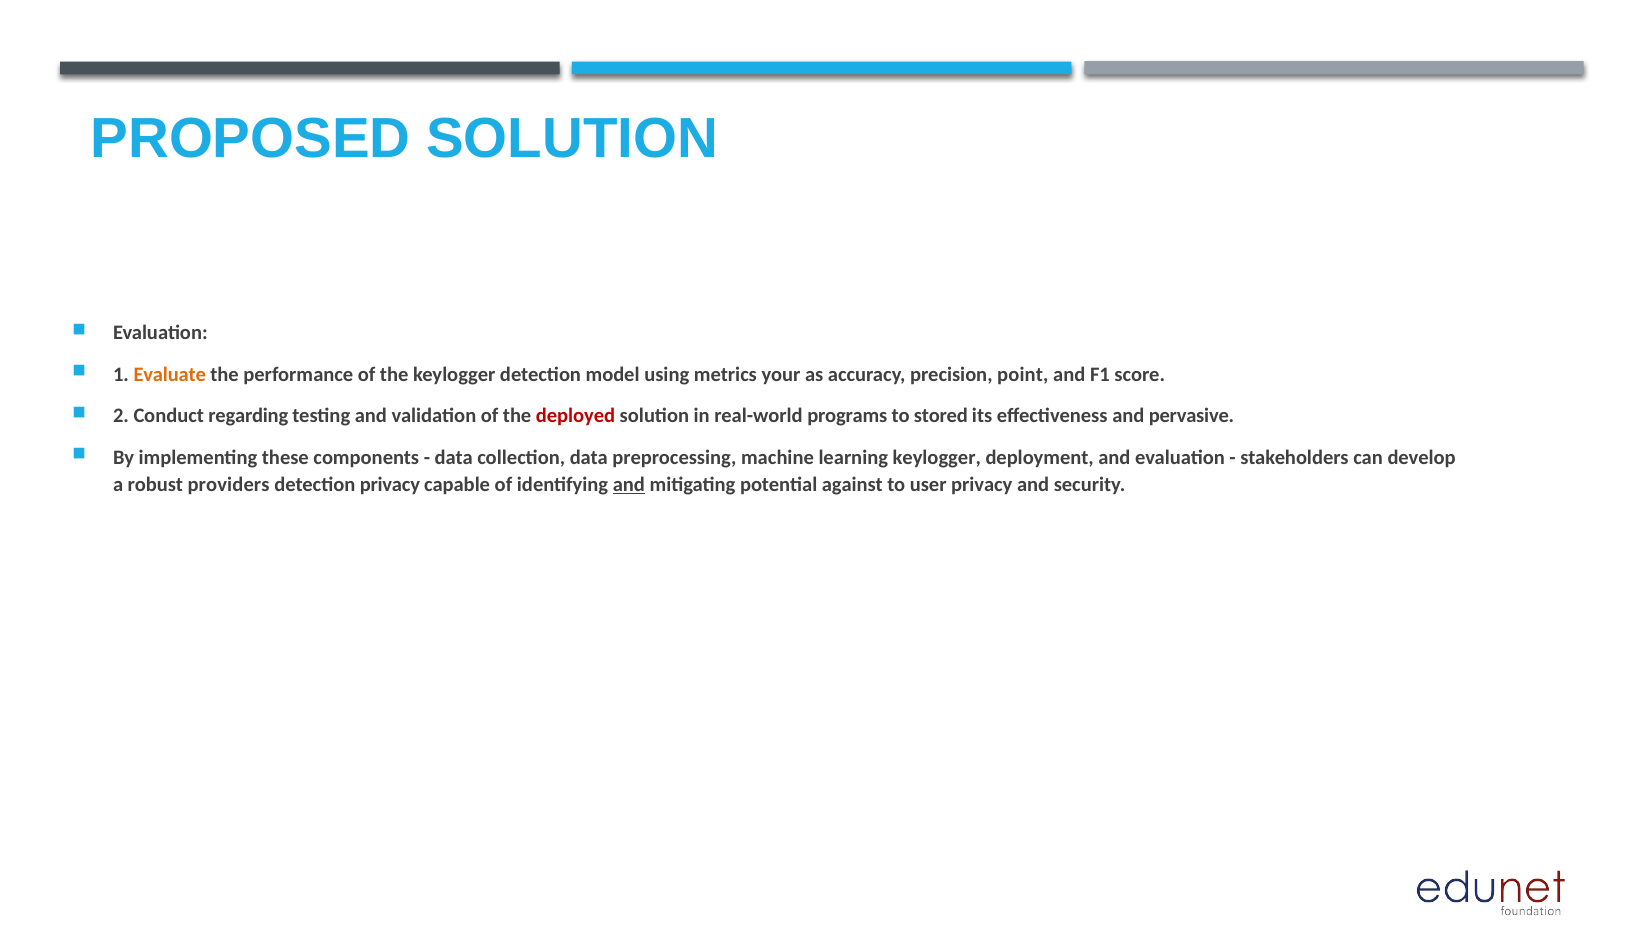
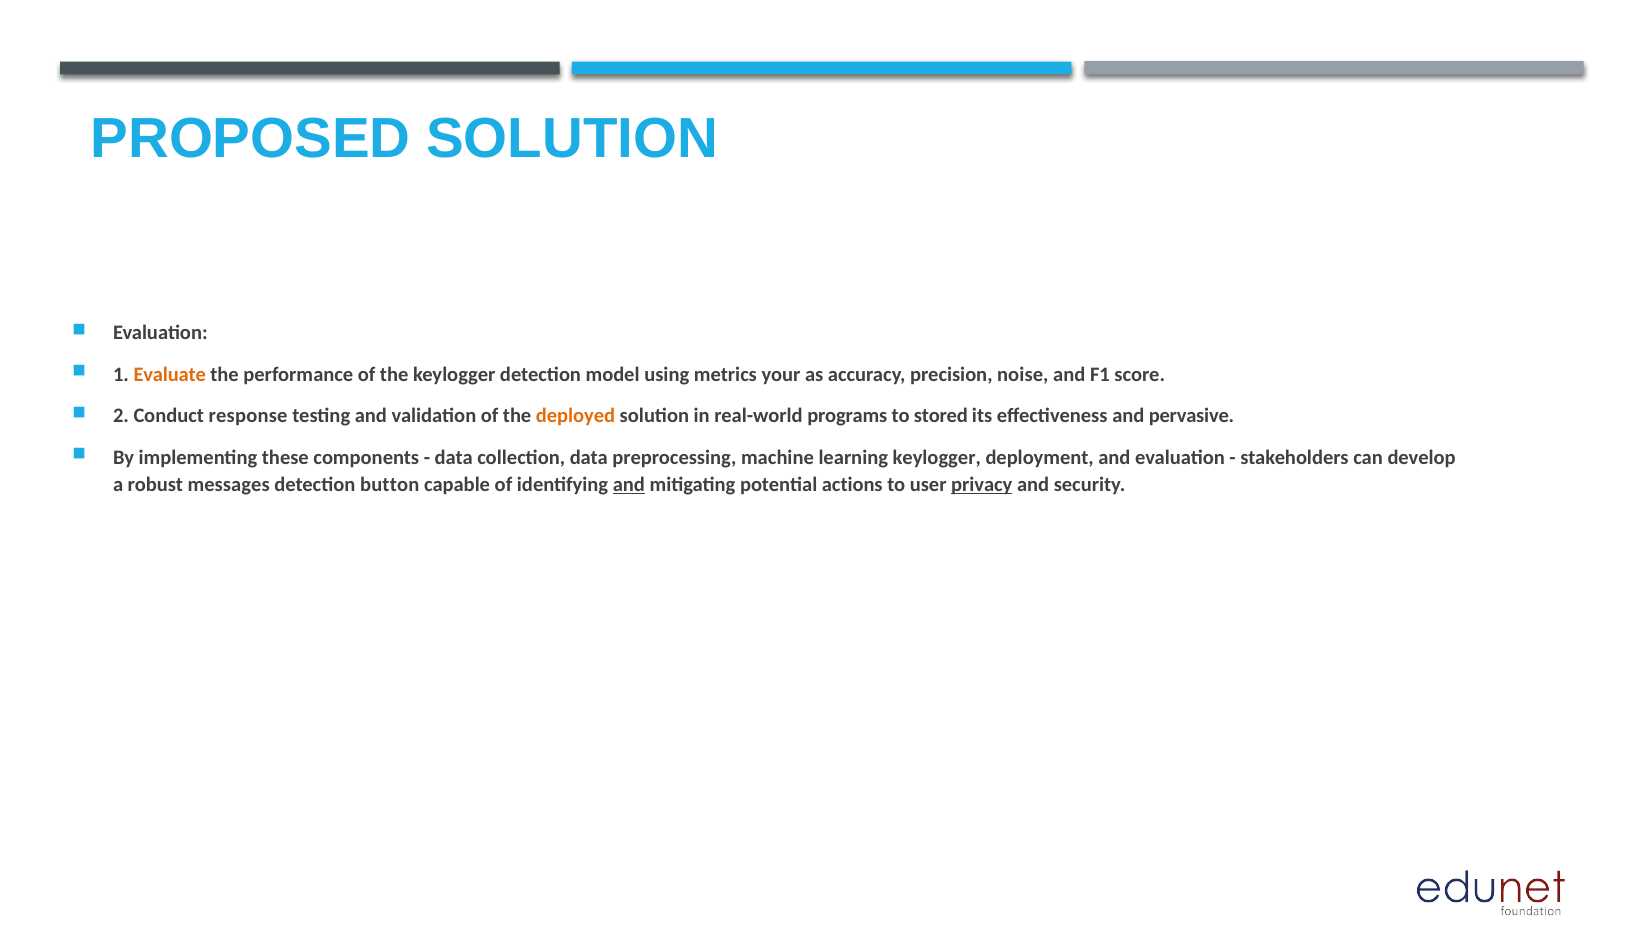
point: point -> noise (1023, 374)
regarding: regarding -> response (248, 416)
deployed colour: red -> orange (576, 416)
providers: providers -> messages (229, 484)
detection privacy: privacy -> button (390, 484)
against: against -> actions (852, 484)
privacy underline: none -> present (982, 484)
